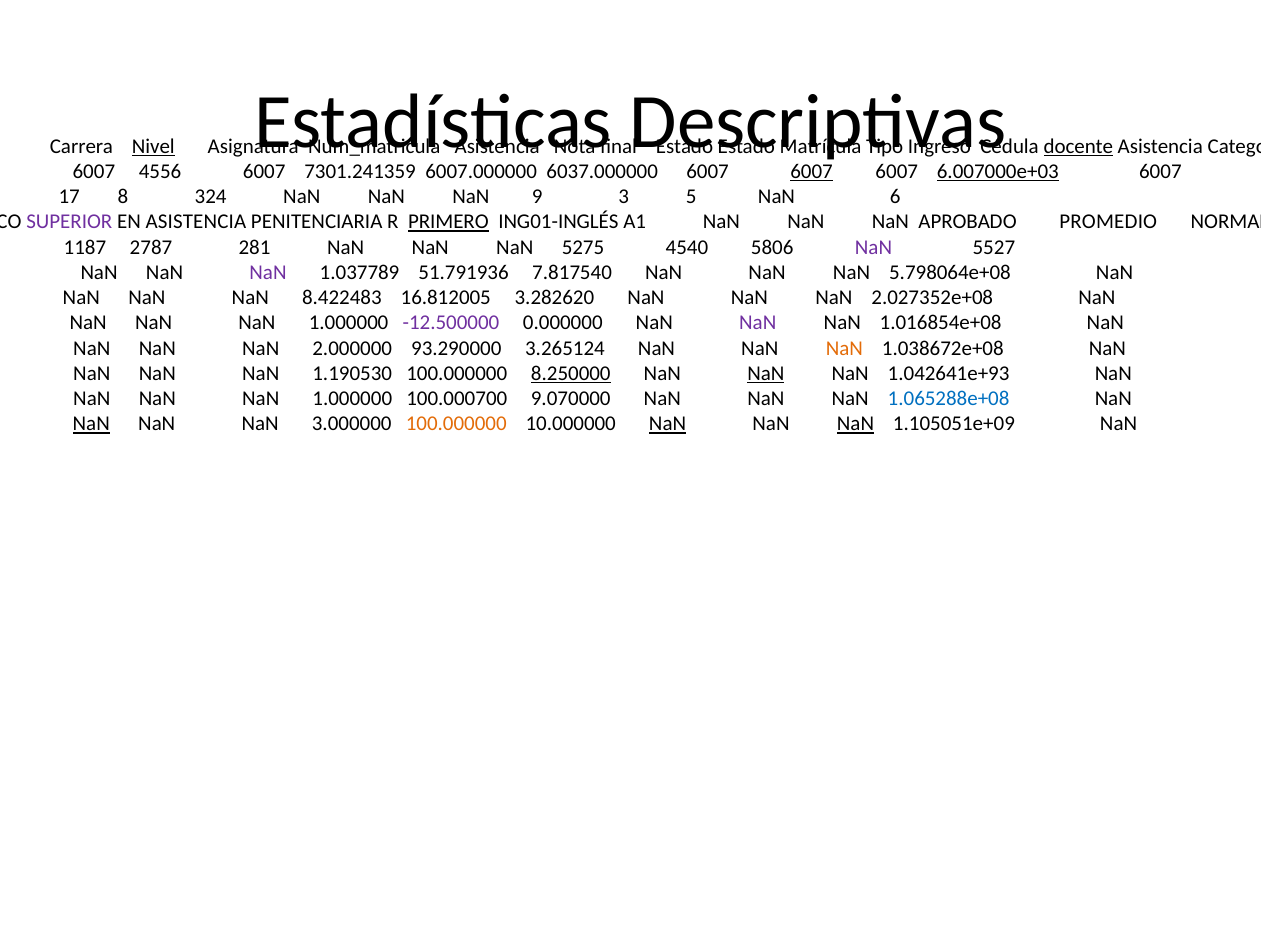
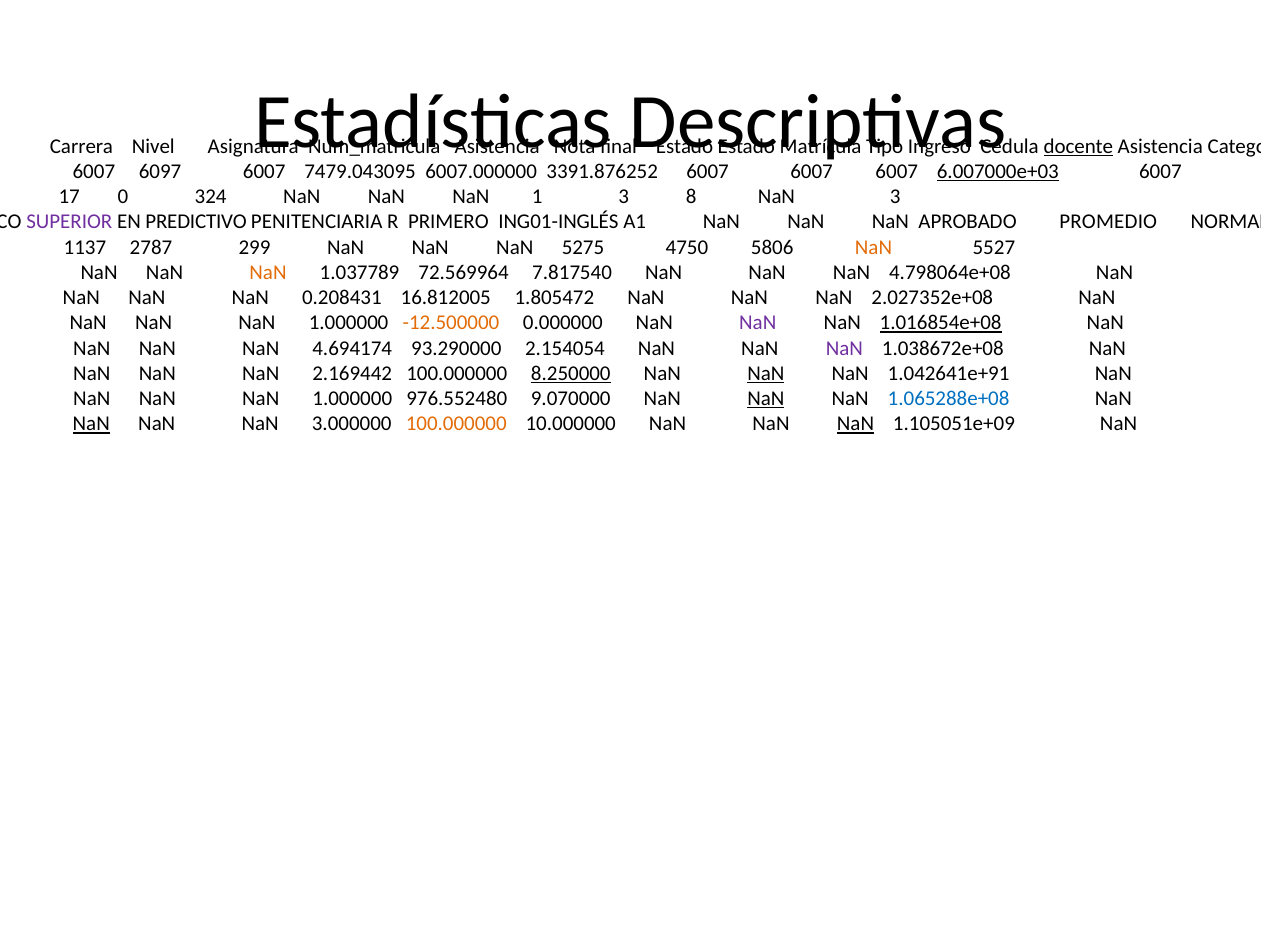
Nivel underline: present -> none (153, 146)
4556: 4556 -> 6097 (160, 172)
7301.241359: 7301.241359 -> 7479.043095 (360, 172)
6037.000000: 6037.000000 -> 3391.876252 (602, 172)
6007 underline: present -> none (812, 172)
8: 8 -> 0 (123, 197)
NaN 9: 9 -> 1 (537, 197)
3 5: 5 -> 8 (691, 197)
NaN 6: 6 -> 3 (895, 197)
EN ASISTENCIA: ASISTENCIA -> PREDICTIVO (196, 222)
PRIMERO underline: present -> none (448, 222)
1187: 1187 -> 1137 (85, 247)
281: 281 -> 299 (255, 247)
4540: 4540 -> 4750 (687, 247)
NaN colour: purple -> orange (874, 247)
NaN colour: purple -> orange (268, 272)
51.791936: 51.791936 -> 72.569964 (464, 272)
5.798064e+08: 5.798064e+08 -> 4.798064e+08 (950, 272)
8.422483: 8.422483 -> 0.208431 (342, 298)
3.282620: 3.282620 -> 1.805472 (554, 298)
-12.500000 colour: purple -> orange (451, 323)
1.016854e+08 underline: none -> present (941, 323)
2.000000: 2.000000 -> 4.694174 (352, 348)
3.265124: 3.265124 -> 2.154054 (565, 348)
NaN colour: orange -> purple (844, 348)
1.190530: 1.190530 -> 2.169442 (352, 373)
1.042641e+93: 1.042641e+93 -> 1.042641e+91 (949, 373)
100.000700: 100.000700 -> 976.552480 (457, 399)
NaN underline: none -> present (766, 399)
NaN underline: present -> none (668, 424)
